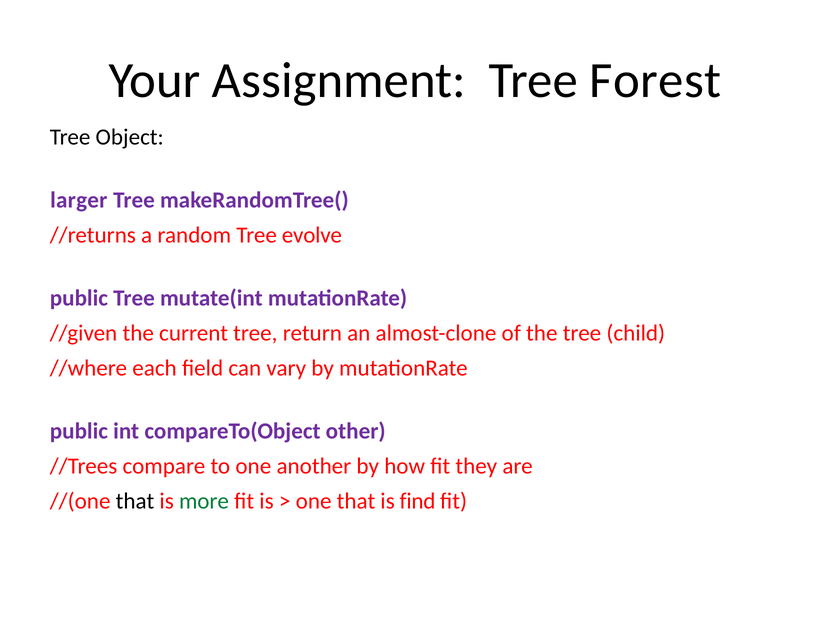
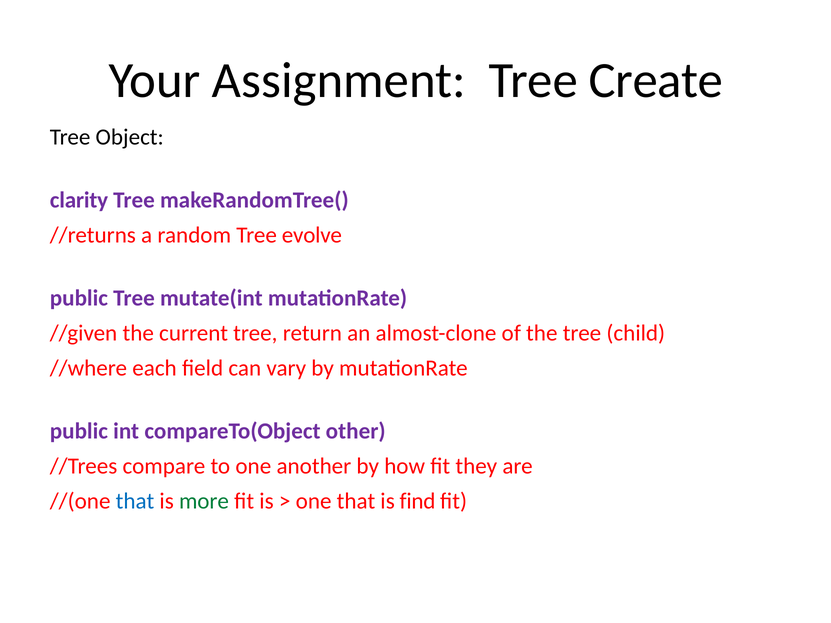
Forest: Forest -> Create (656, 80)
larger: larger -> clarity (79, 200)
that colour: black -> blue (135, 501)
